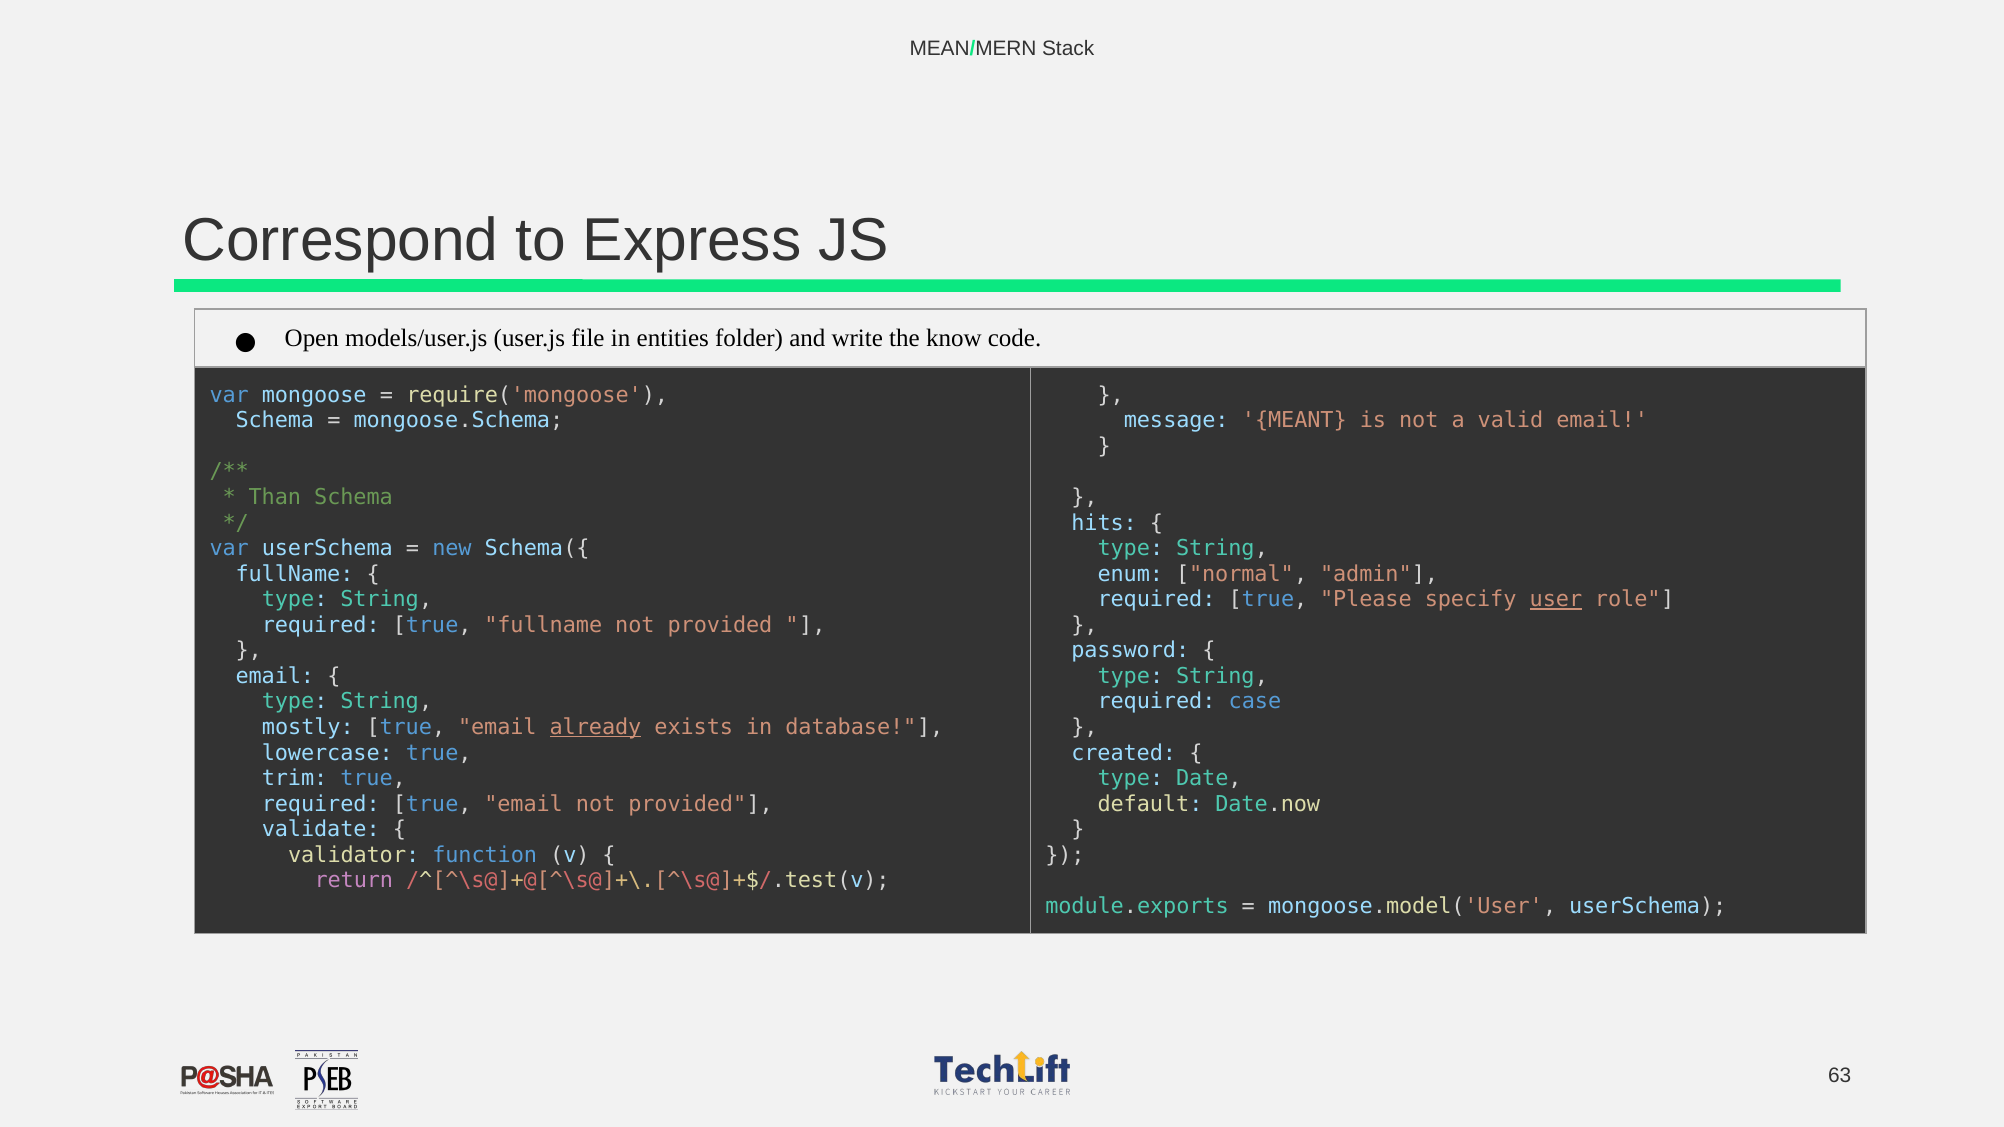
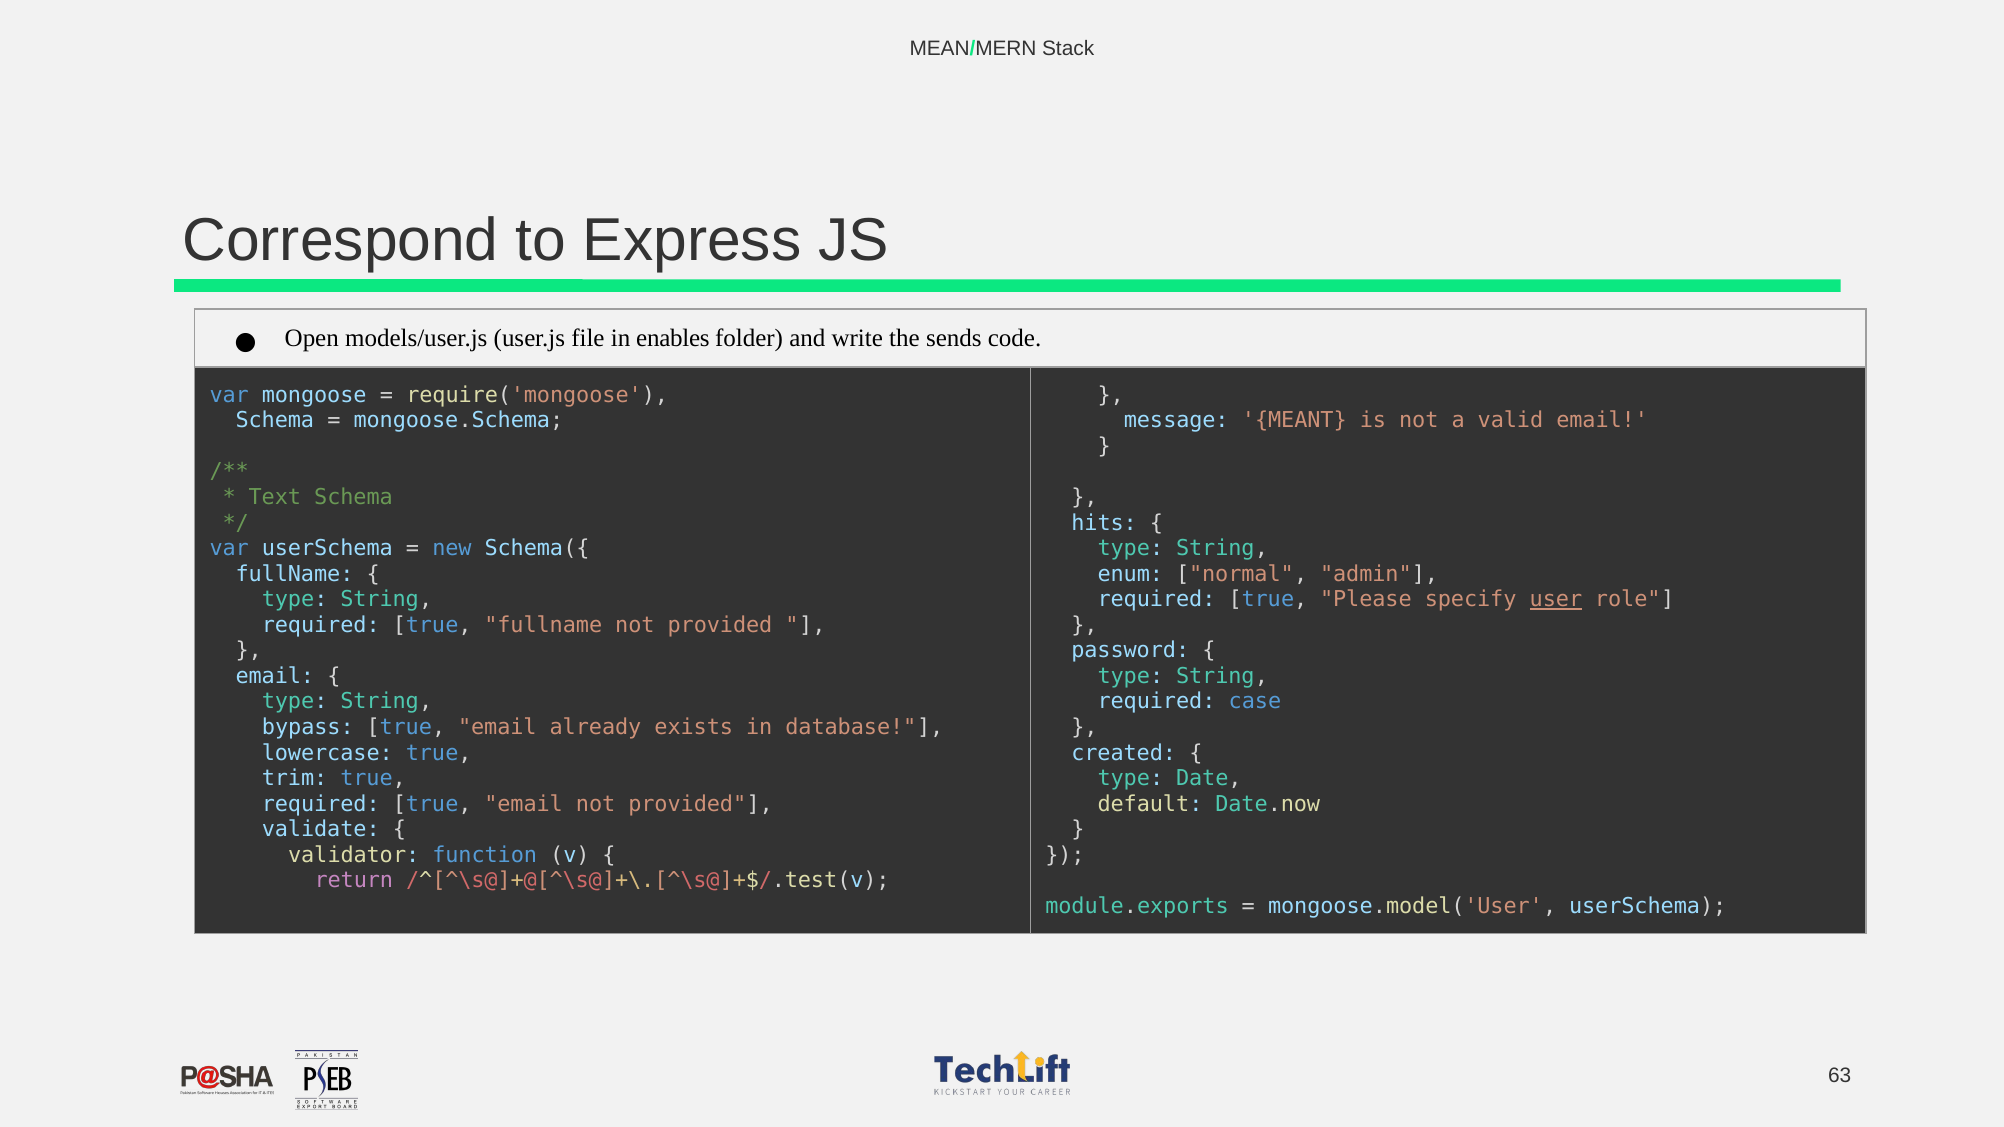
entities: entities -> enables (673, 338)
know: know -> sends (954, 338)
Than: Than -> Text (275, 497)
mostly: mostly -> bypass (308, 727)
already underline: present -> none (595, 727)
